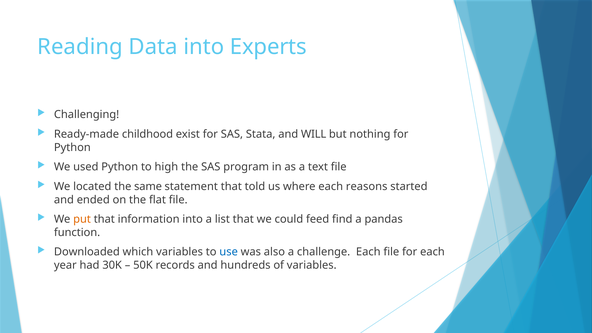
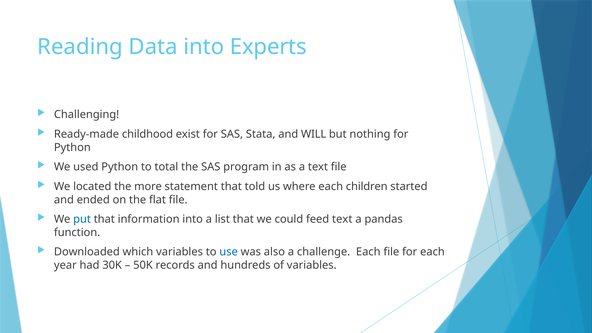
high: high -> total (166, 167)
same: same -> more (148, 186)
reasons: reasons -> children (367, 186)
put colour: orange -> blue (82, 219)
feed find: find -> text (342, 219)
